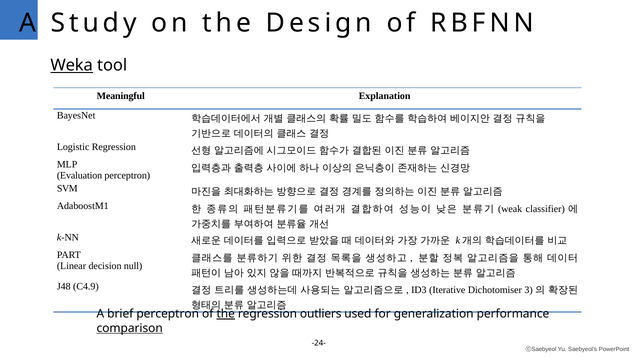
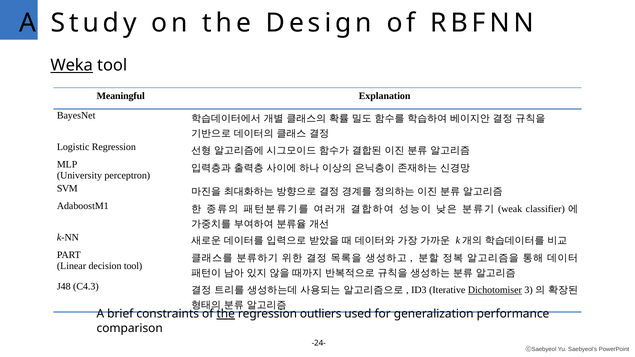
Evaluation: Evaluation -> University (79, 176)
decision null: null -> tool (133, 266)
C4.9: C4.9 -> C4.3 (86, 287)
Dichotomiser underline: none -> present (495, 290)
brief perceptron: perceptron -> constraints (168, 314)
comparison underline: present -> none (130, 328)
